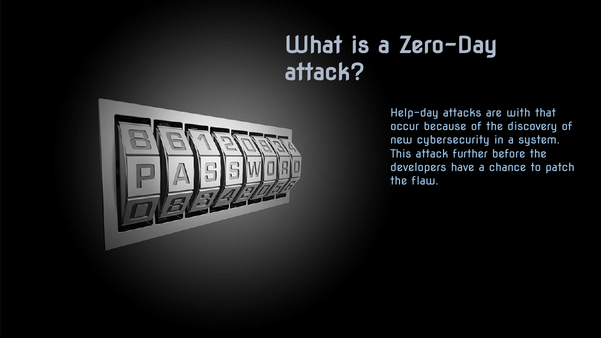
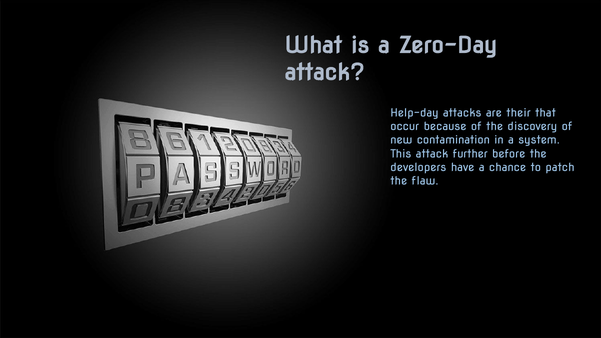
with: with -> their (519, 113)
cybersecurity: cybersecurity -> contamination (453, 140)
